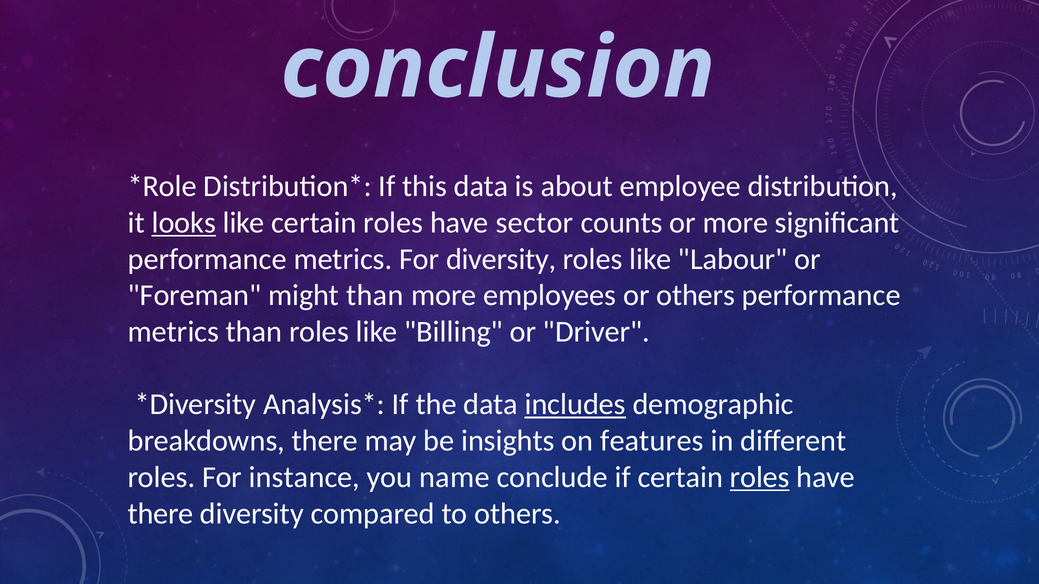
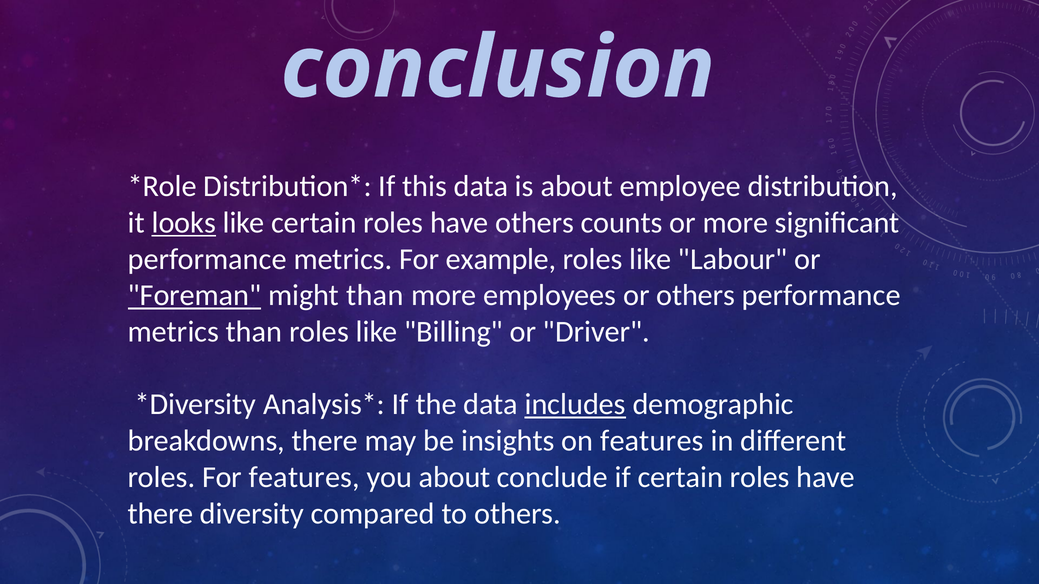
have sector: sector -> others (535, 223)
For diversity: diversity -> example (501, 259)
Foreman underline: none -> present (195, 296)
For instance: instance -> features (304, 478)
you name: name -> about (455, 478)
roles underline: present -> none (760, 478)
